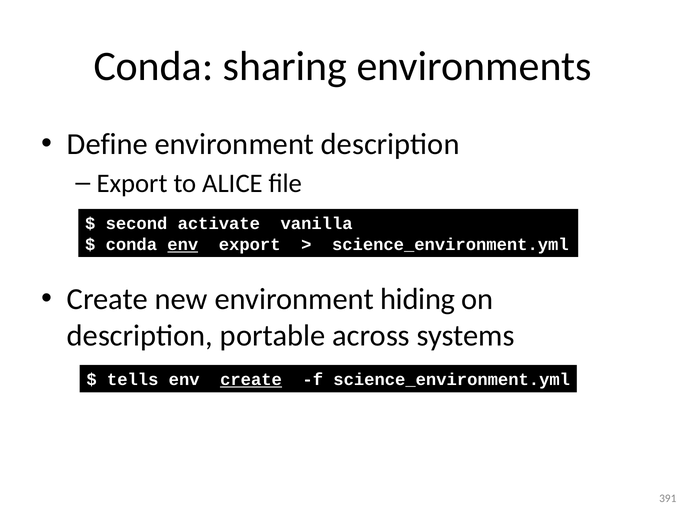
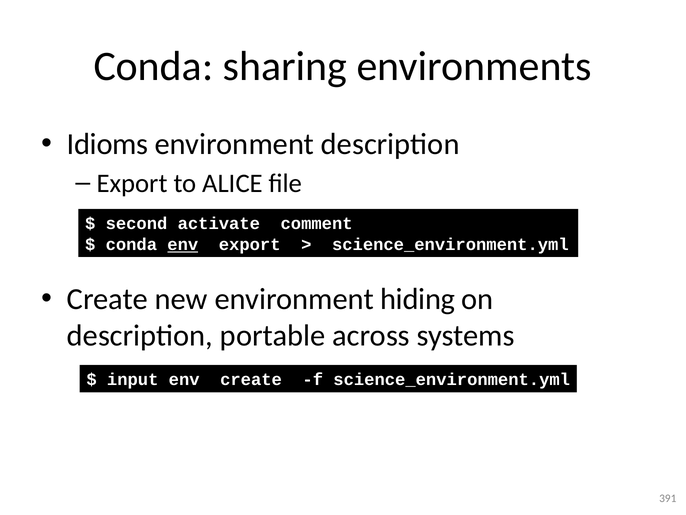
Define: Define -> Idioms (108, 144)
vanilla: vanilla -> comment (317, 224)
tells: tells -> input (133, 379)
create underline: present -> none (251, 379)
